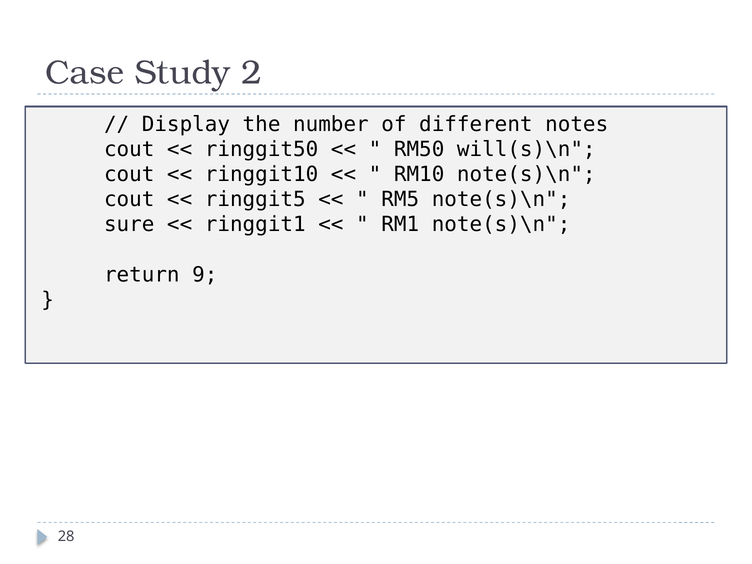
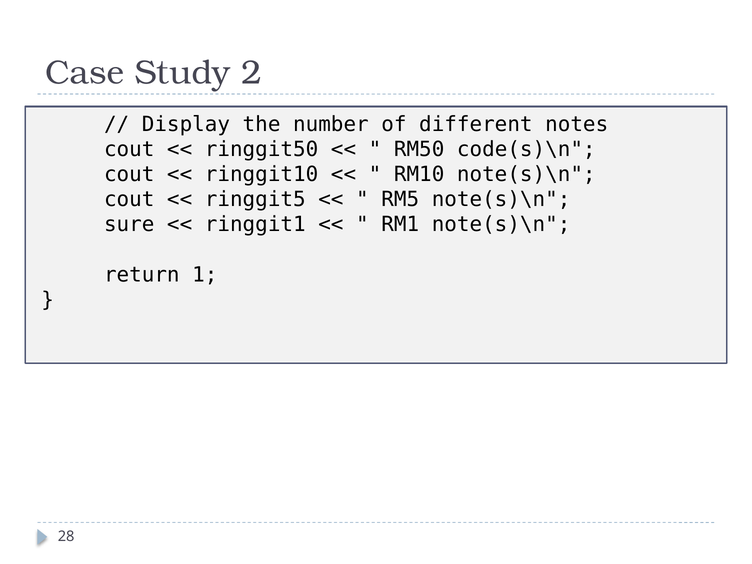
will(s)\n: will(s)\n -> code(s)\n (526, 149)
9: 9 -> 1 (205, 275)
